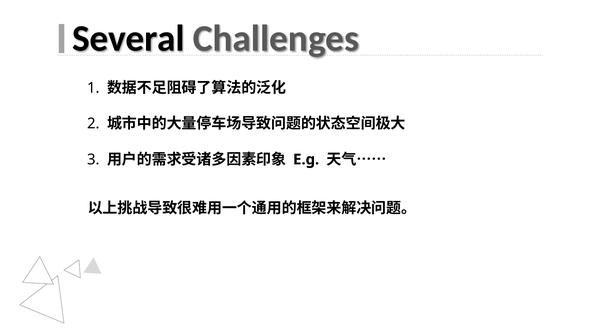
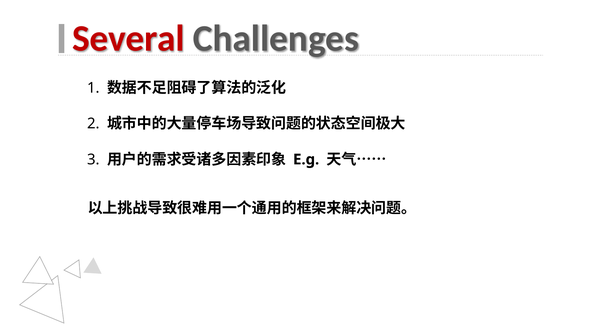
Several colour: black -> red (128, 39)
